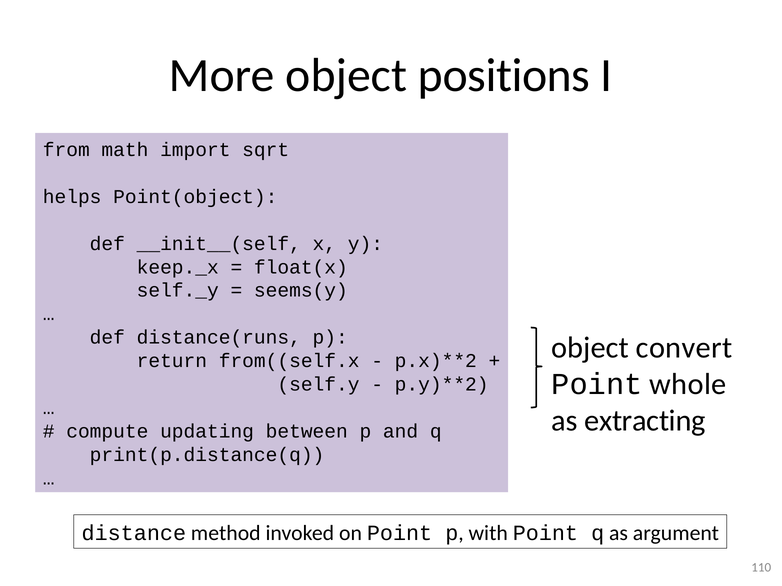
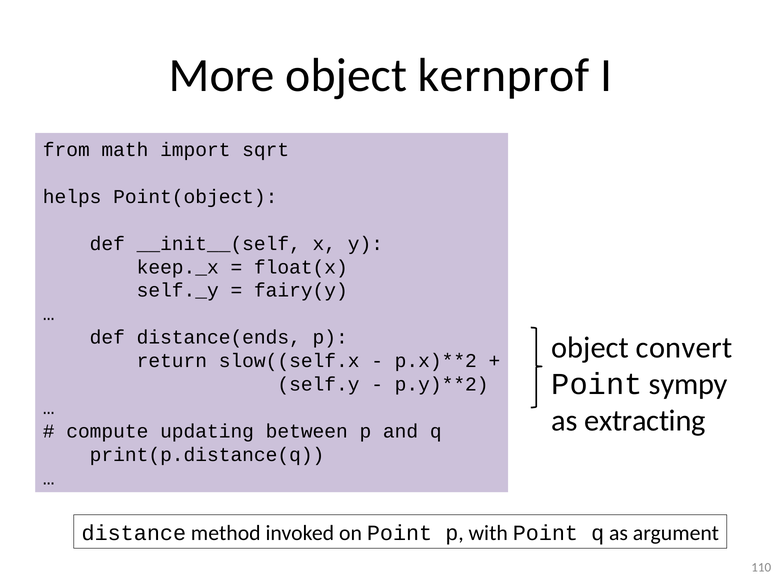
positions: positions -> kernprof (504, 76)
seems(y: seems(y -> fairy(y (301, 291)
distance(runs: distance(runs -> distance(ends (219, 338)
from((self.x: from((self.x -> slow((self.x (289, 361)
whole: whole -> sympy (688, 385)
